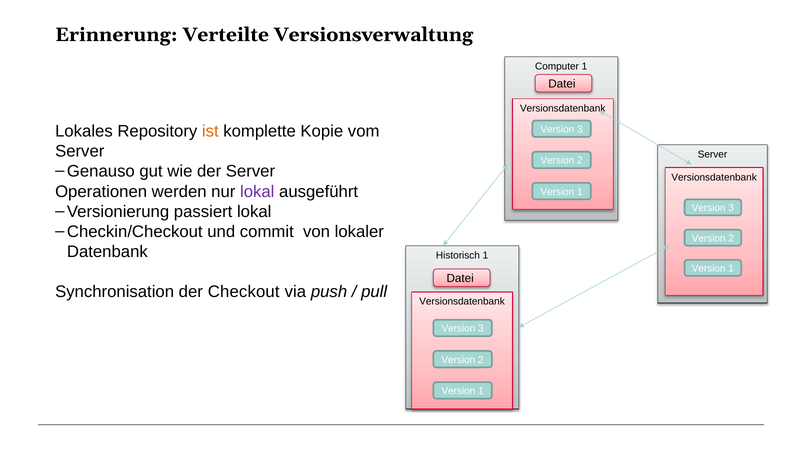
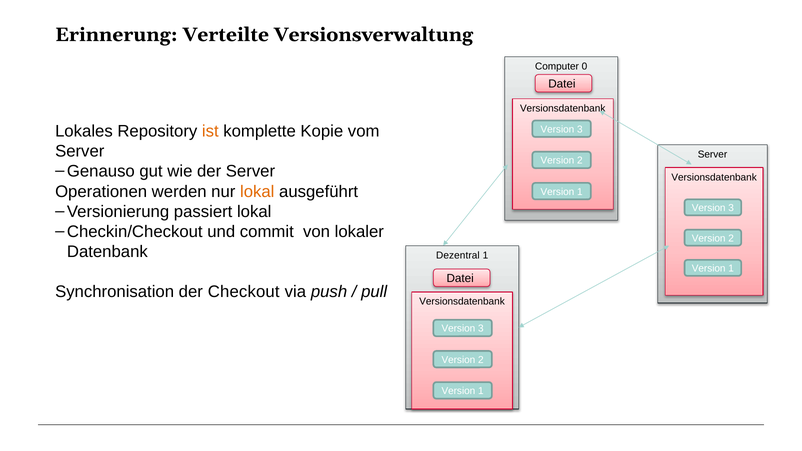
Computer 1: 1 -> 0 (584, 67)
lokal colour: purple -> orange (257, 192)
Historisch: Historisch -> Dezentral (458, 255)
